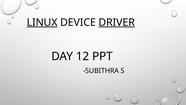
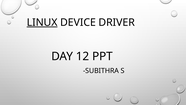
DRIVER underline: present -> none (117, 22)
